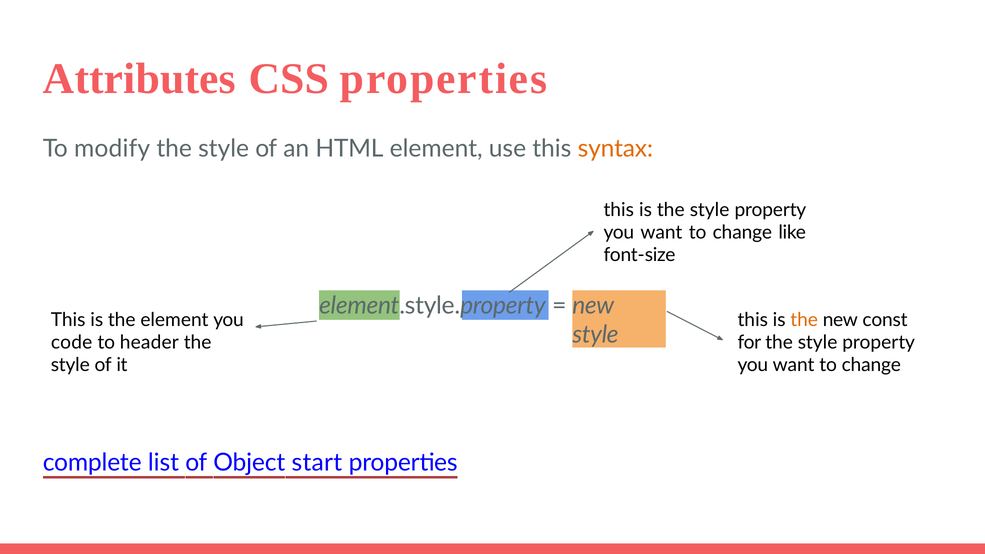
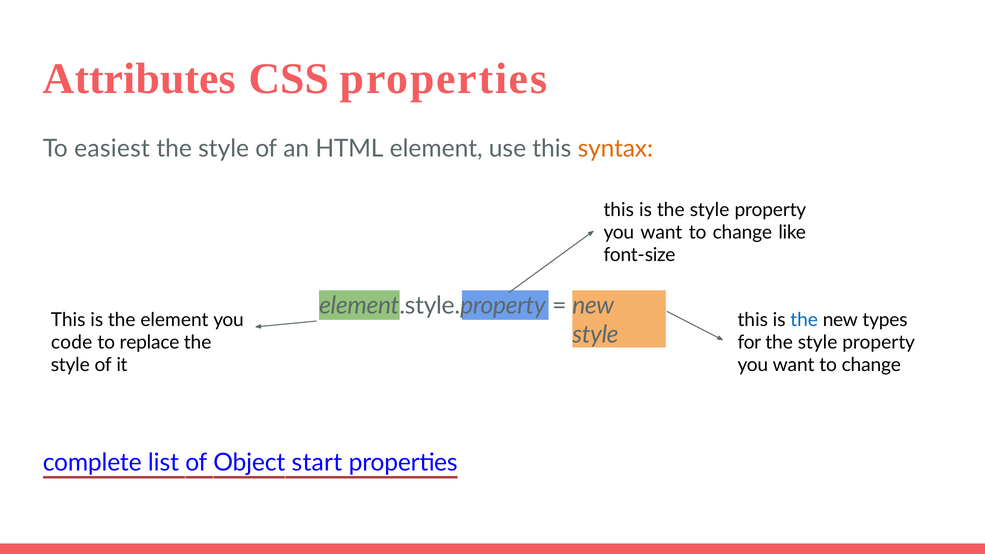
modify: modify -> easiest (112, 149)
the colour: orange -> blue (804, 320)
const: const -> types (885, 320)
header: header -> replace (149, 342)
